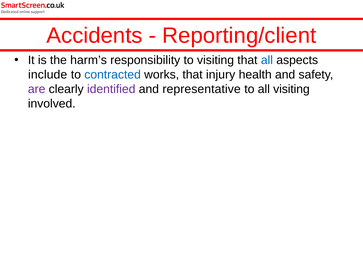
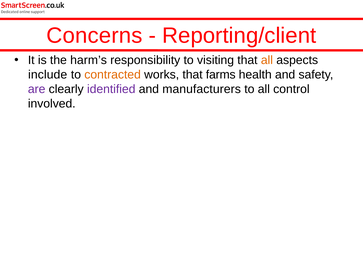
Accidents: Accidents -> Concerns (94, 36)
all colour: blue -> orange (267, 60)
contracted colour: blue -> orange (113, 75)
injury: injury -> farms (221, 75)
representative: representative -> manufacturers (202, 89)
all visiting: visiting -> control (291, 89)
